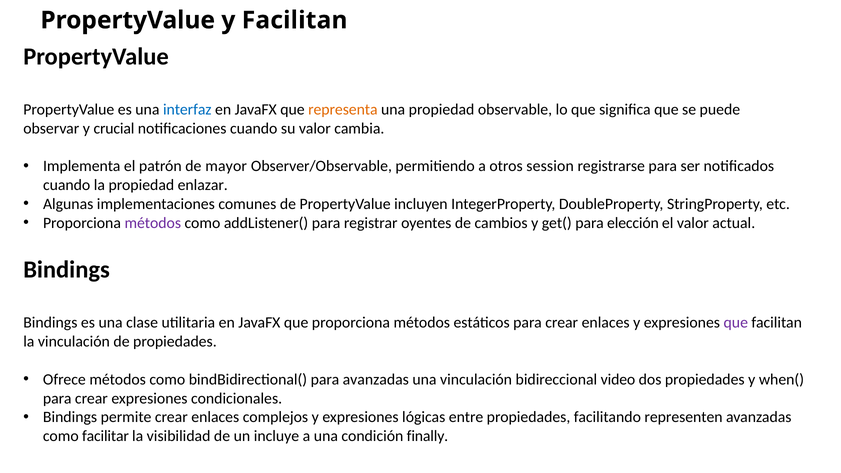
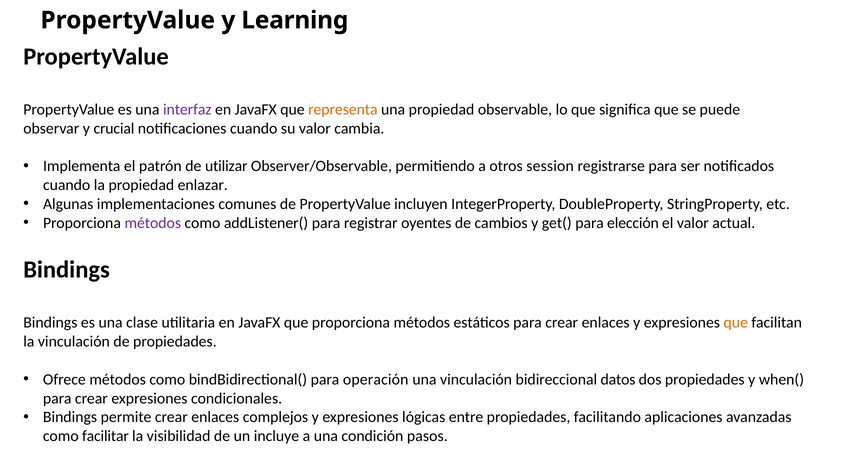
y Facilitan: Facilitan -> Learning (295, 20)
interfaz colour: blue -> purple (187, 110)
mayor: mayor -> utilizar (226, 166)
que colour: purple -> orange (736, 323)
para avanzadas: avanzadas -> operación (376, 379)
video: video -> datos (618, 379)
representen: representen -> aplicaciones (684, 417)
finally: finally -> pasos (427, 436)
